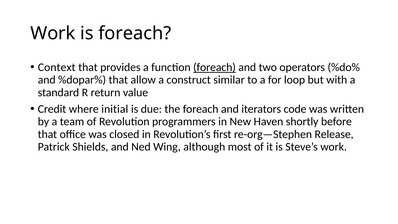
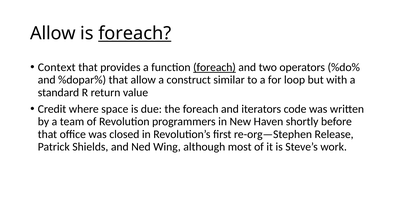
Work: Work -> Allow (53, 33)
foreach underline: none -> present (135, 33)
initial: initial -> space (115, 109)
